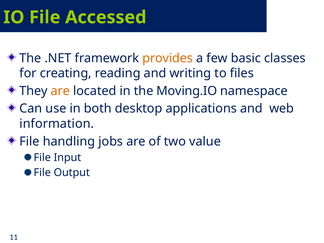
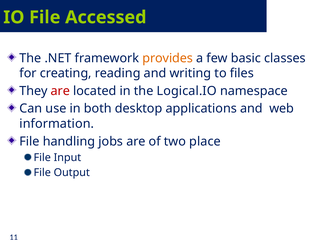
are colour: orange -> red (60, 91)
Moving.IO: Moving.IO -> Logical.IO (187, 91)
value: value -> place (205, 141)
